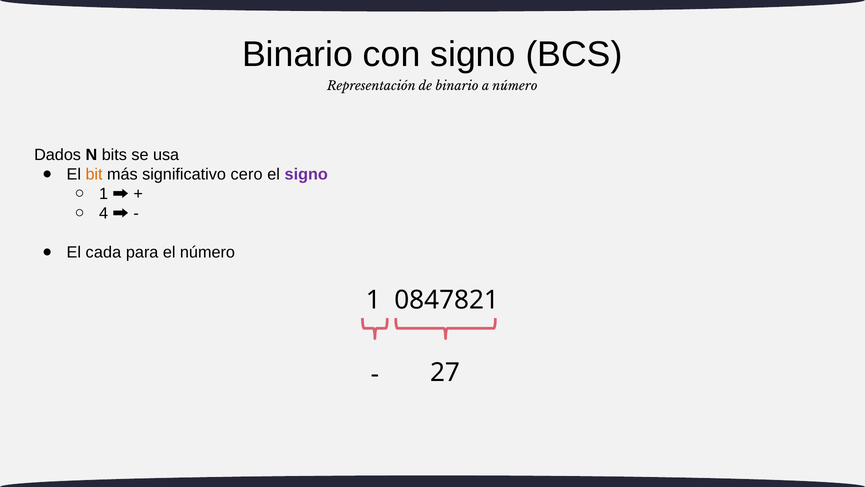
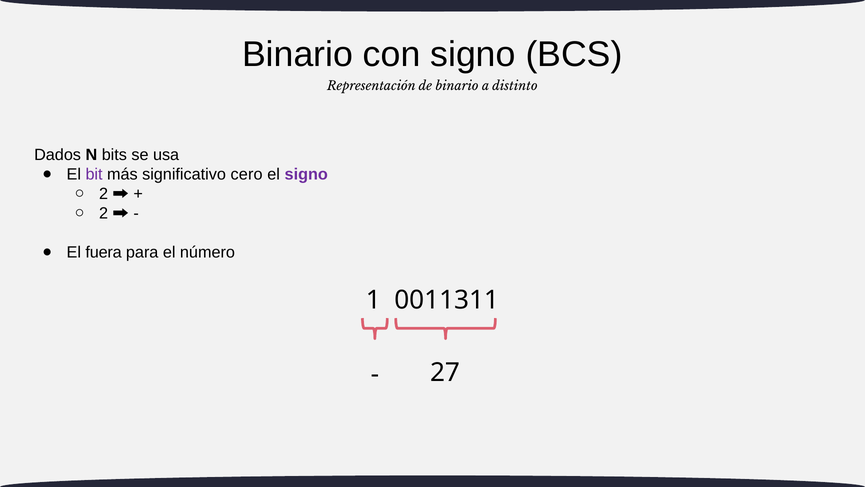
a número: número -> distinto (515, 86)
bit colour: orange -> purple (94, 174)
1: 1 -> 2 (104, 194)
4: 4 -> 2 (104, 213)
cada: cada -> fuera (104, 252)
0847821: 0847821 -> 0011311 (447, 300)
